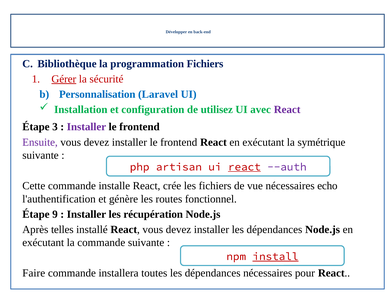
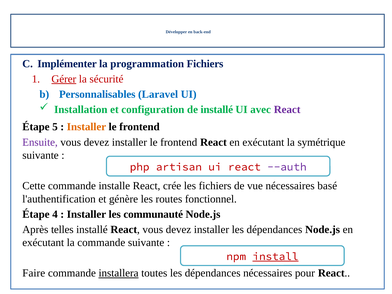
Bibliothèque: Bibliothèque -> Implémenter (67, 64)
Personnalisation: Personnalisation -> Personnalisables (97, 94)
de utilisez: utilisez -> installé (217, 109)
3: 3 -> 5 (55, 127)
Installer colour: purple -> orange (86, 127)
react underline: present -> none (244, 167)
echo: echo -> basé (327, 186)
9: 9 -> 4 (55, 214)
récupération: récupération -> communauté (153, 214)
installera underline: none -> present (119, 273)
